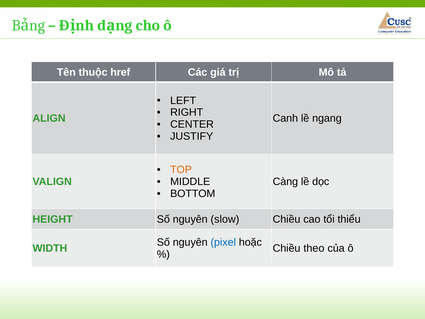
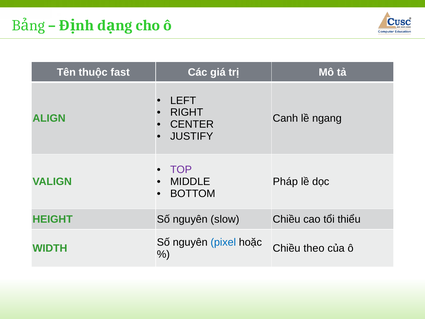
href: href -> fast (120, 72)
TOP colour: orange -> purple (181, 170)
Càng: Càng -> Pháp (285, 181)
